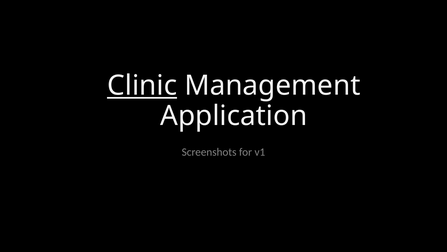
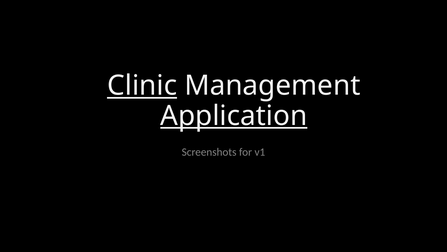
Application underline: none -> present (234, 116)
